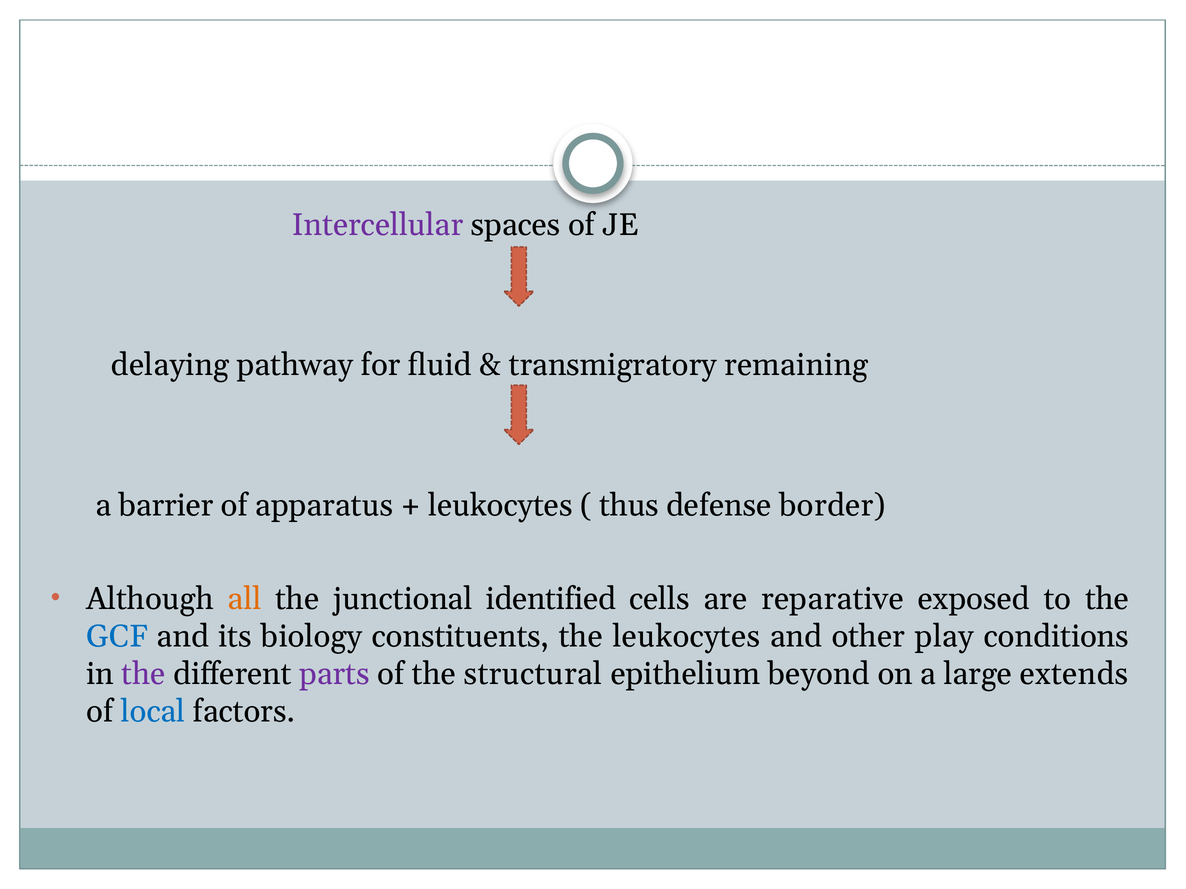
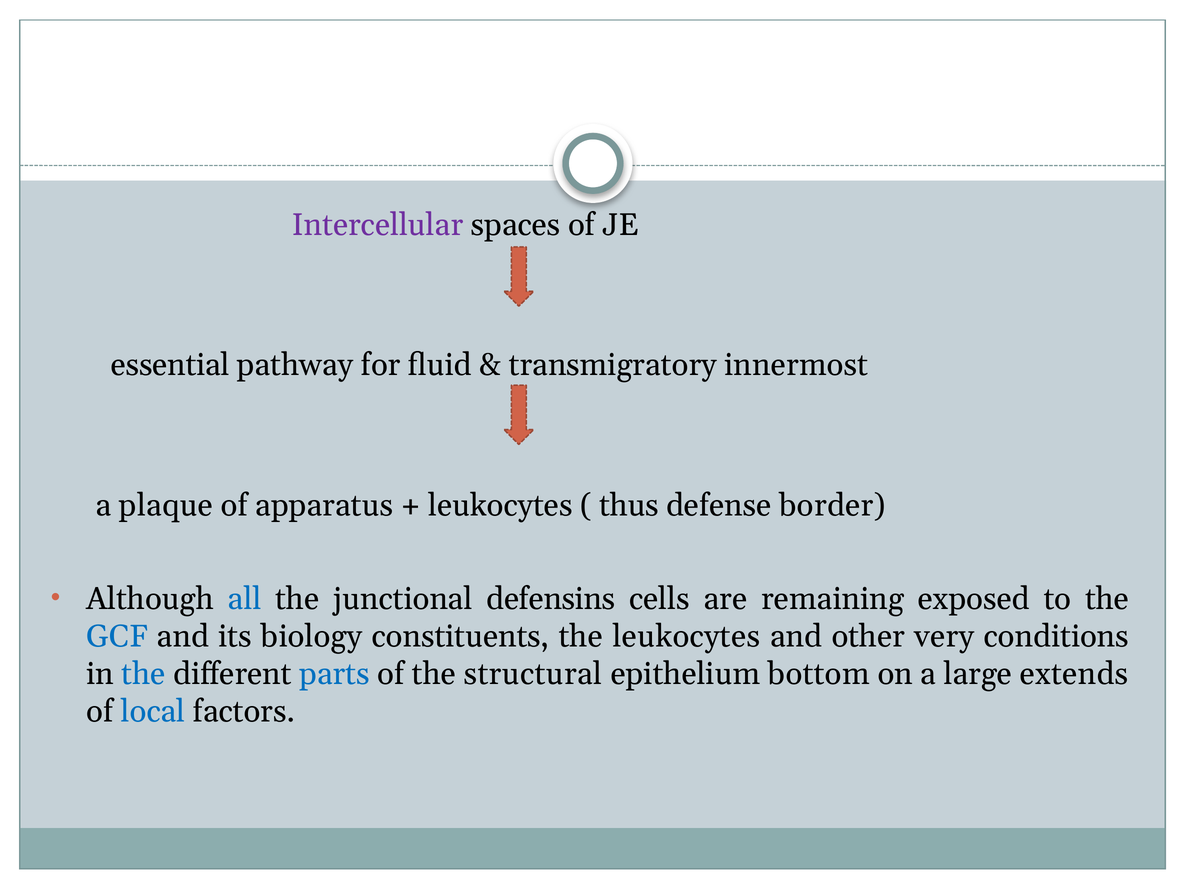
delaying: delaying -> essential (170, 365)
remaining: remaining -> innermost (796, 365)
barrier: barrier -> plaque (166, 506)
all colour: orange -> blue (245, 599)
identified: identified -> defensins (551, 599)
reparative: reparative -> remaining (833, 599)
play: play -> very (944, 637)
the colour: purple -> blue (144, 674)
parts colour: purple -> blue (334, 674)
beyond: beyond -> bottom (819, 674)
